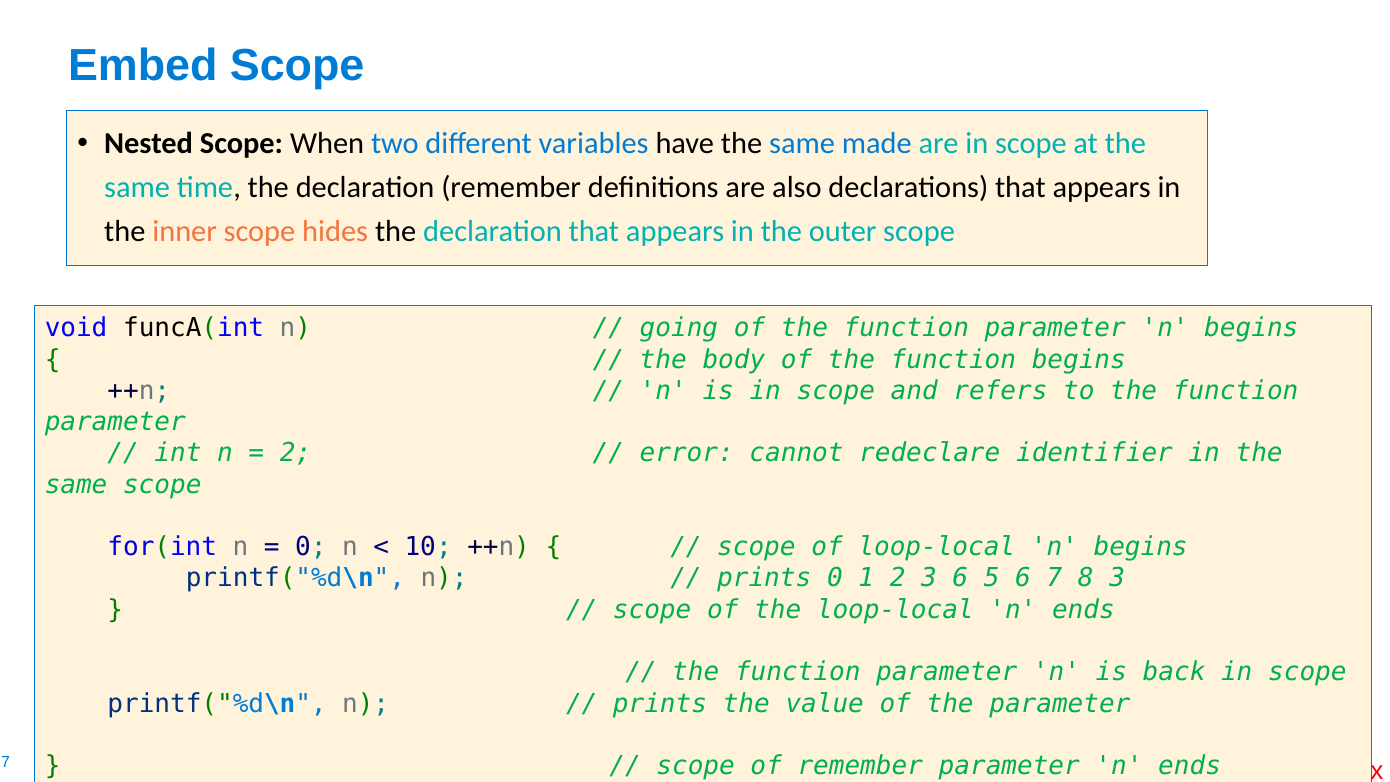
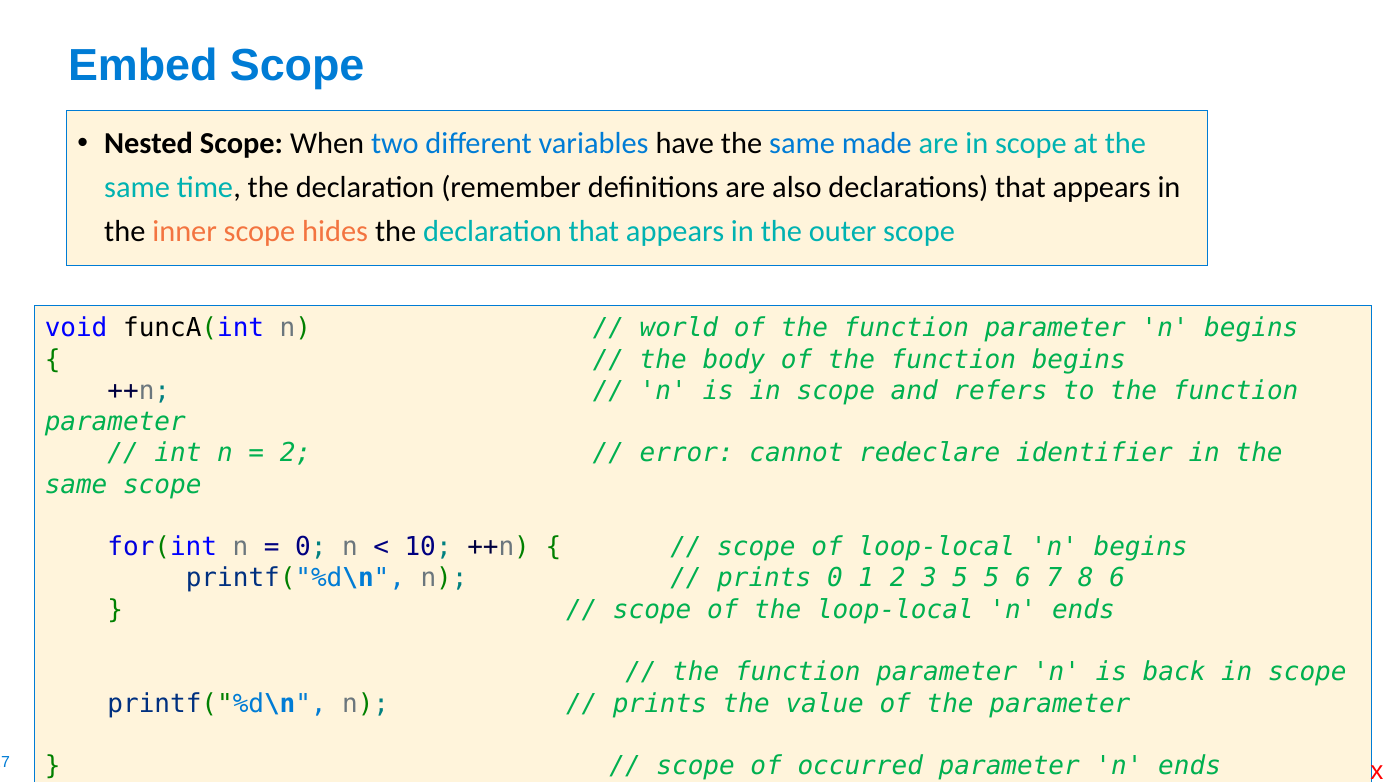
going: going -> world (679, 328)
3 6: 6 -> 5 (960, 578)
8 3: 3 -> 6 (1117, 578)
of remember: remember -> occurred (860, 766)
